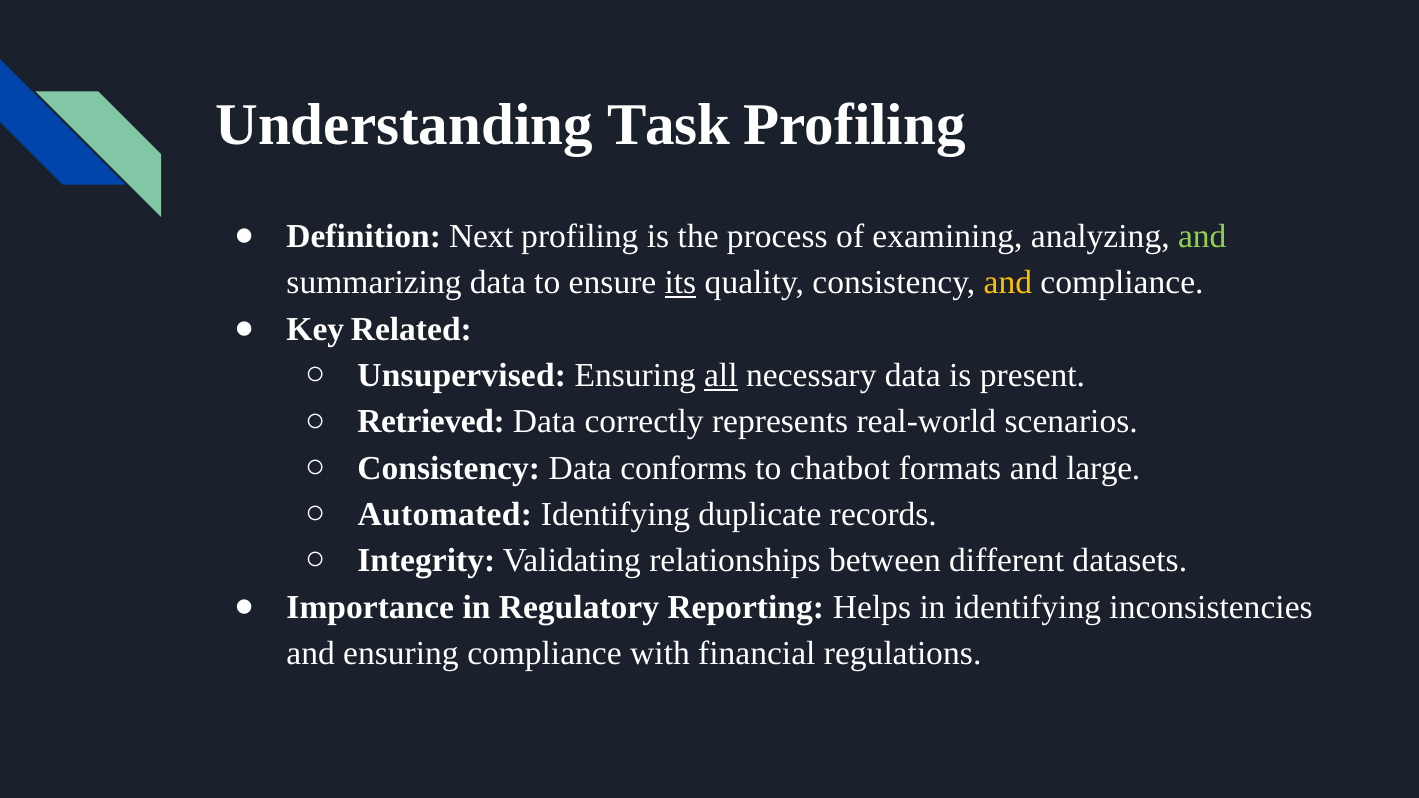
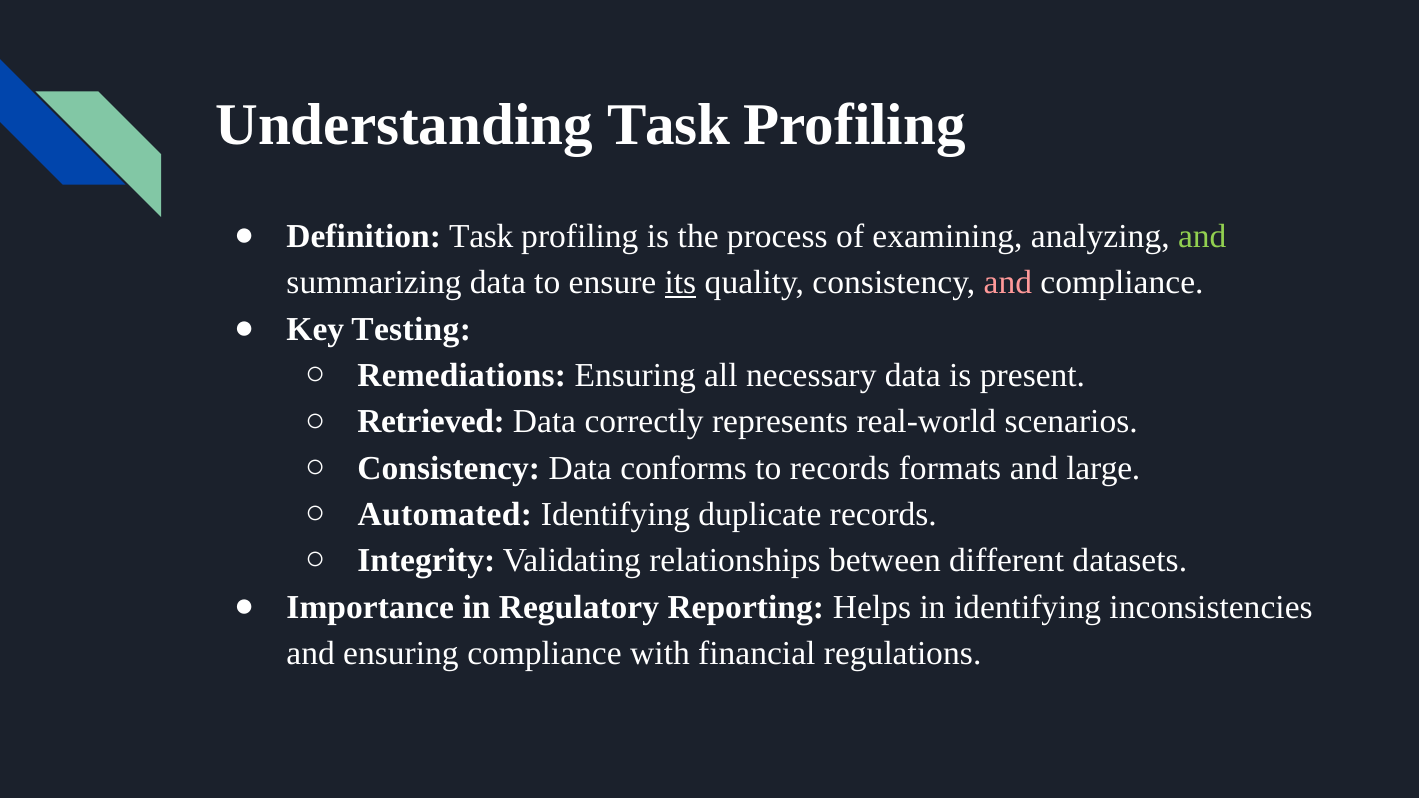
Definition Next: Next -> Task (481, 237)
and colour: yellow -> pink (1008, 283)
Related: Related -> Testing (411, 329)
Unsupervised: Unsupervised -> Remediations (462, 376)
all underline: present -> none (721, 376)
to chatbot: chatbot -> records (840, 468)
